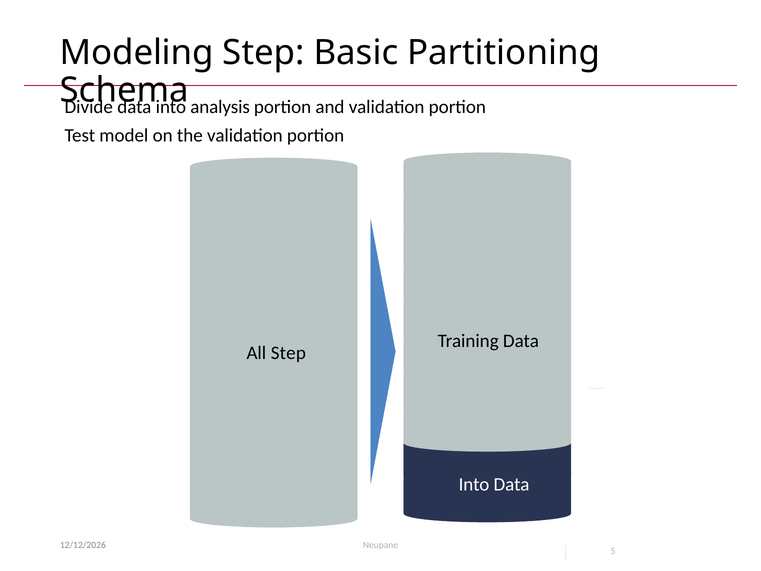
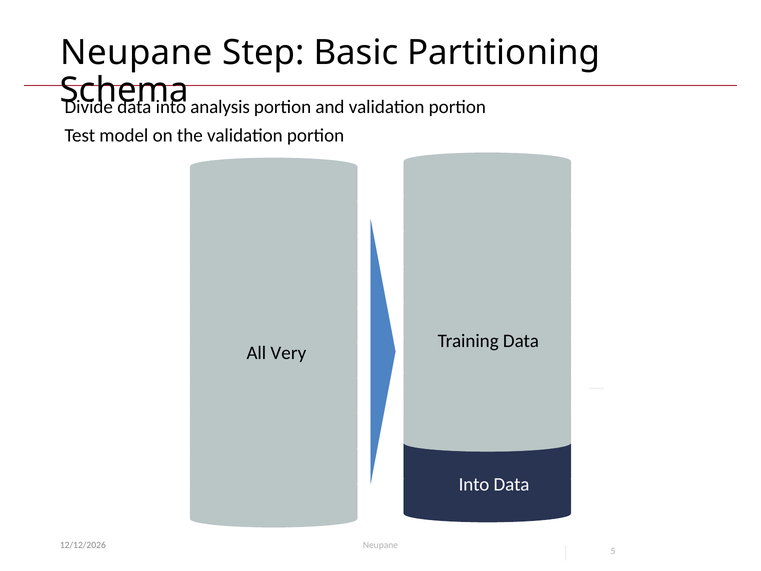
Modeling: Modeling -> Neupane (136, 53)
All Step: Step -> Very (288, 353)
